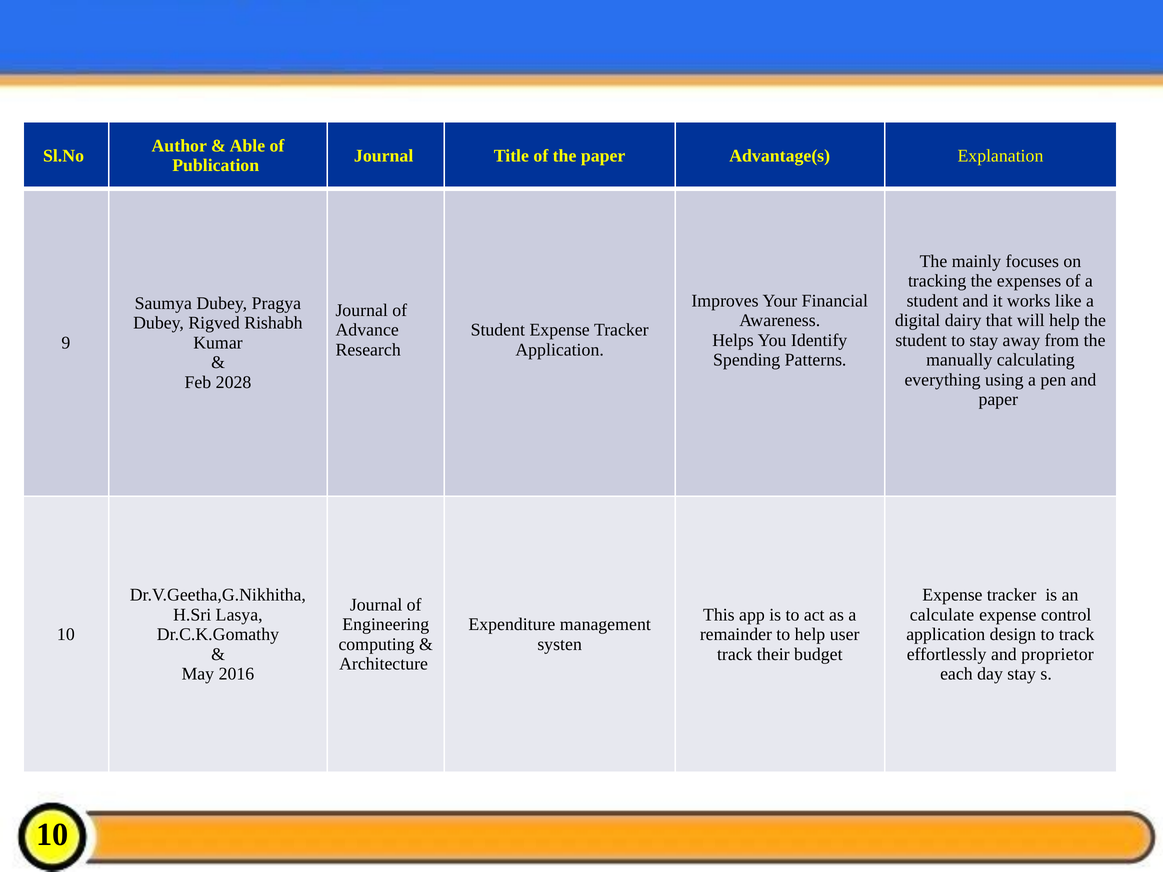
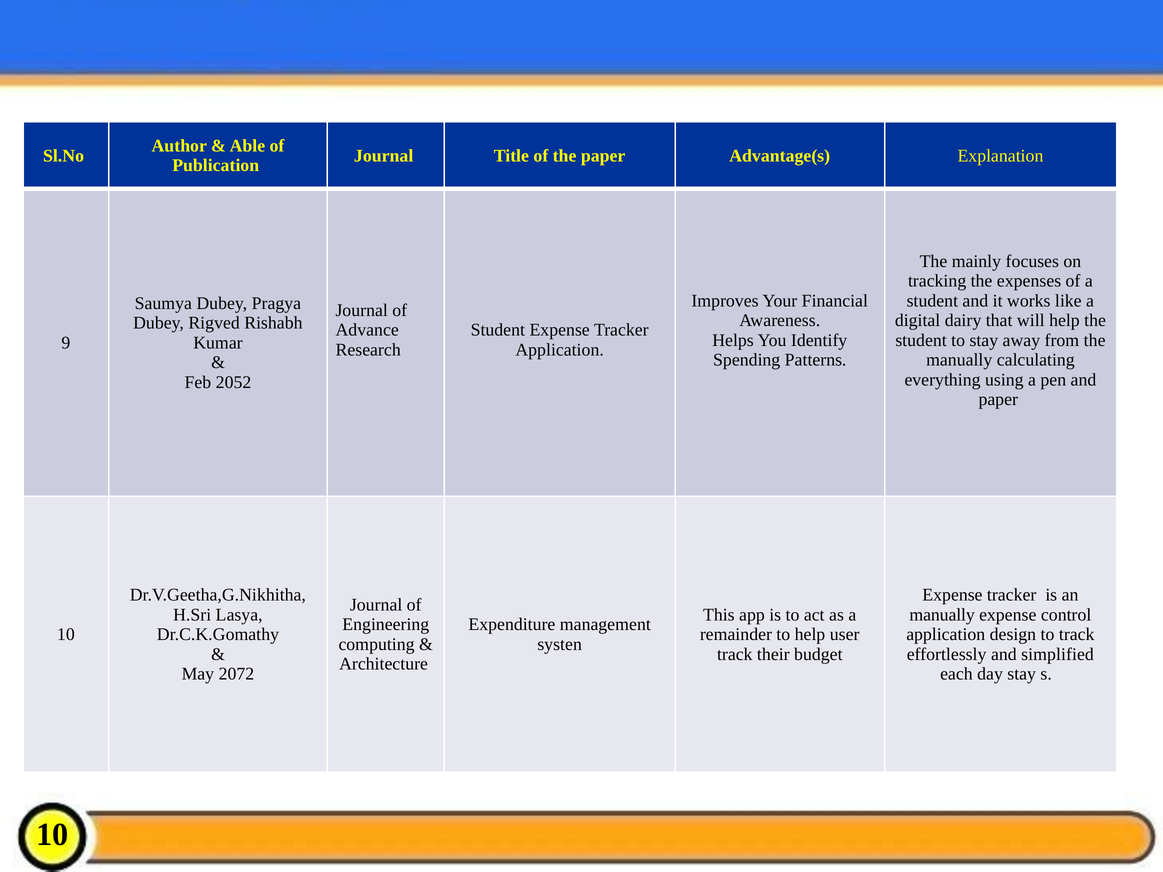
2028: 2028 -> 2052 (234, 382)
calculate: calculate -> manually (942, 615)
proprietor: proprietor -> simplified (1058, 654)
2016: 2016 -> 2072 (236, 674)
